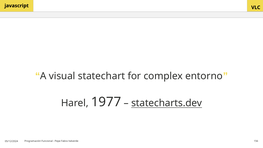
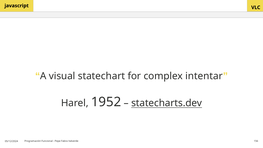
entorno: entorno -> intentar (204, 76)
1977: 1977 -> 1952 (106, 102)
